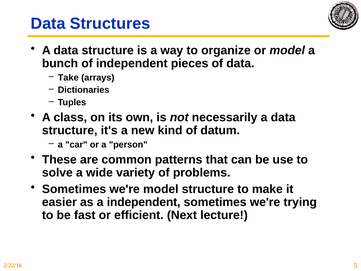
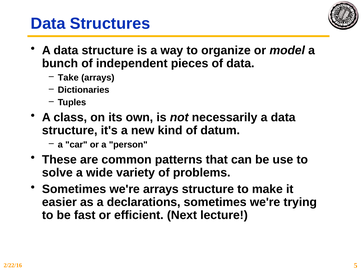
we're model: model -> arrays (161, 189)
a independent: independent -> declarations (144, 202)
